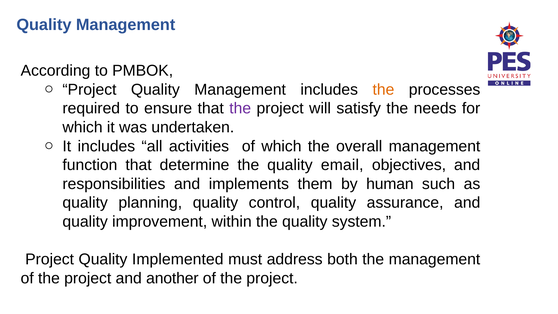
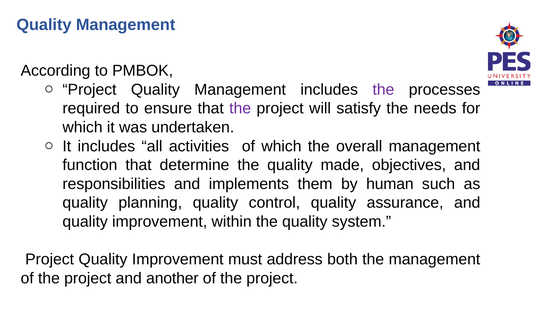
the colour: orange -> purple (383, 90)
email: email -> made (342, 165)
Project Quality Implemented: Implemented -> Improvement (178, 259)
